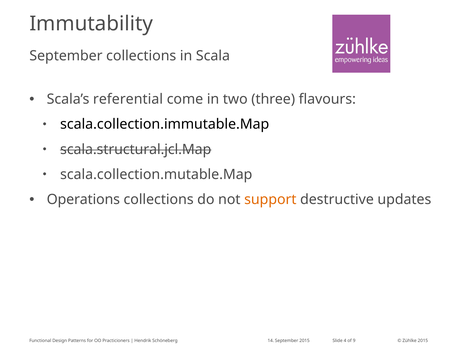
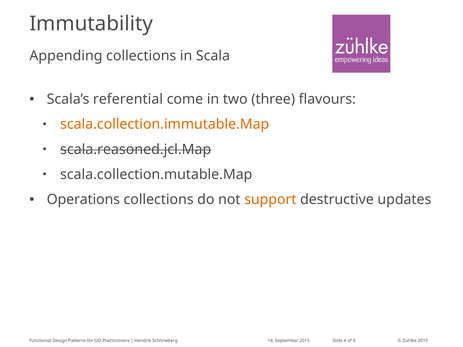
September: September -> Appending (66, 56)
scala.collection.immutable.Map colour: black -> orange (165, 124)
scala.structural.jcl.Map: scala.structural.jcl.Map -> scala.reasoned.jcl.Map (136, 149)
